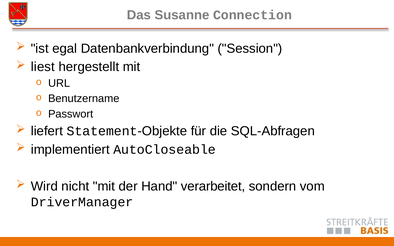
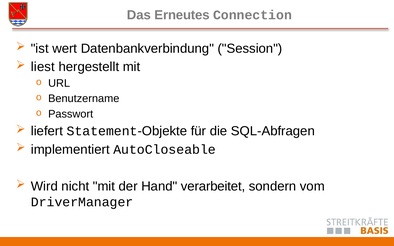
Susanne: Susanne -> Erneutes (182, 15)
egal: egal -> wert (65, 49)
